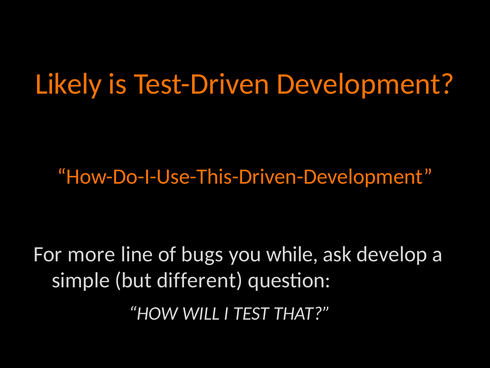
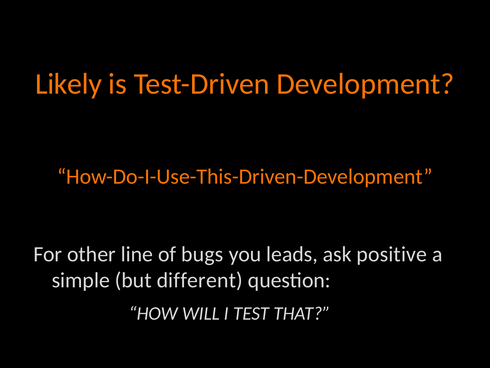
more: more -> other (91, 254)
while: while -> leads (292, 254)
develop: develop -> positive (392, 254)
